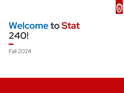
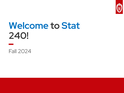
Stat colour: red -> blue (71, 26)
